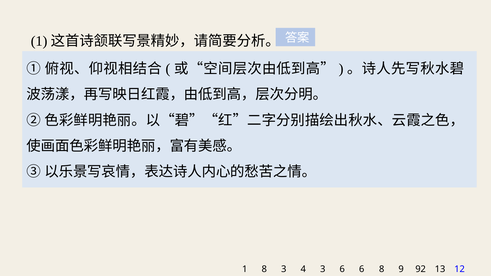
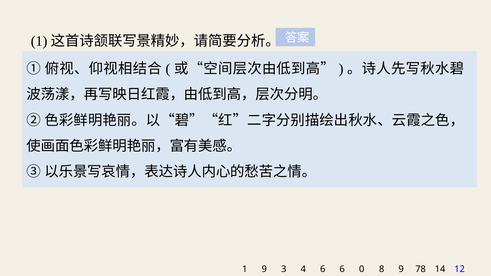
1 8: 8 -> 9 (264, 269)
4 3: 3 -> 6 (323, 269)
6 6: 6 -> 0 (362, 269)
92: 92 -> 78 (421, 269)
13: 13 -> 14 (440, 269)
